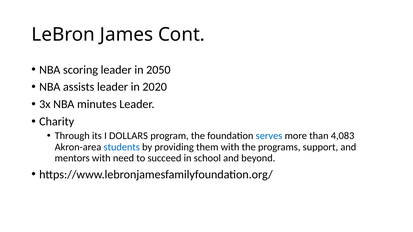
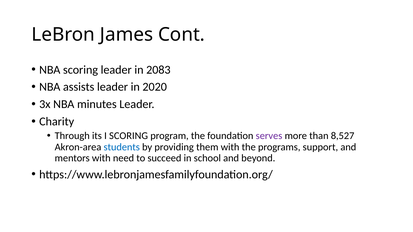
2050: 2050 -> 2083 (158, 70)
I DOLLARS: DOLLARS -> SCORING (129, 136)
serves colour: blue -> purple (269, 136)
4,083: 4,083 -> 8,527 (343, 136)
